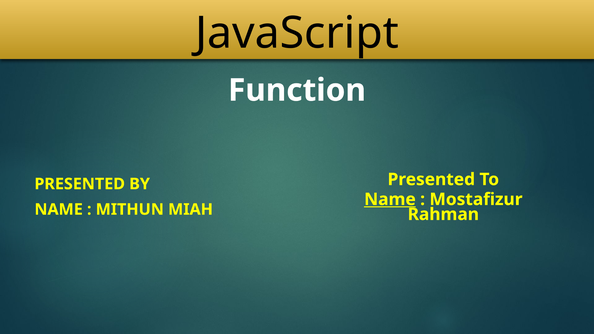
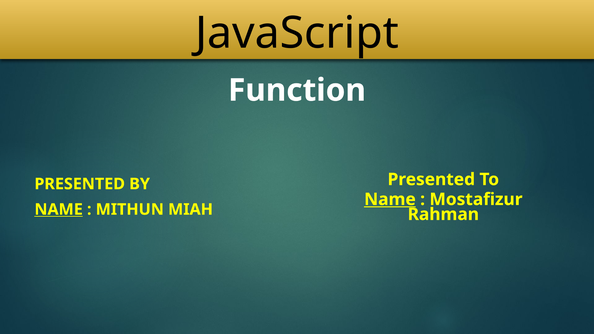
NAME underline: none -> present (59, 209)
